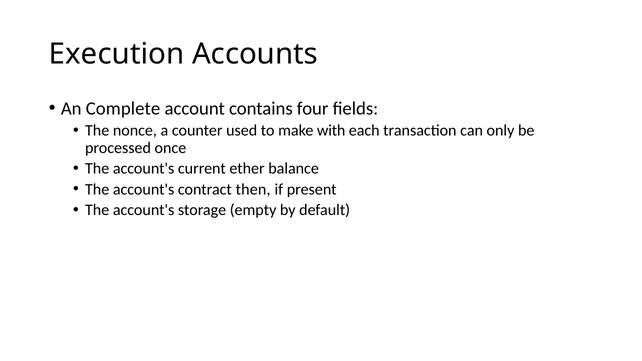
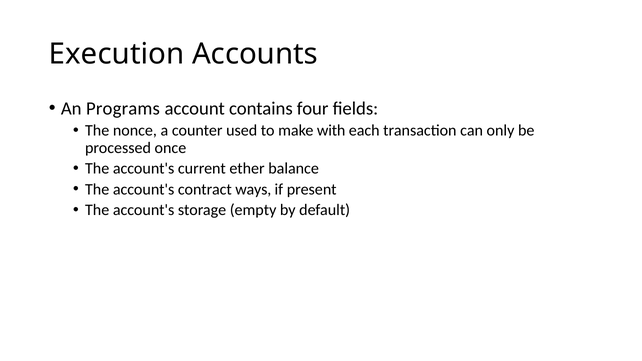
Complete: Complete -> Programs (123, 109)
then: then -> ways (253, 189)
